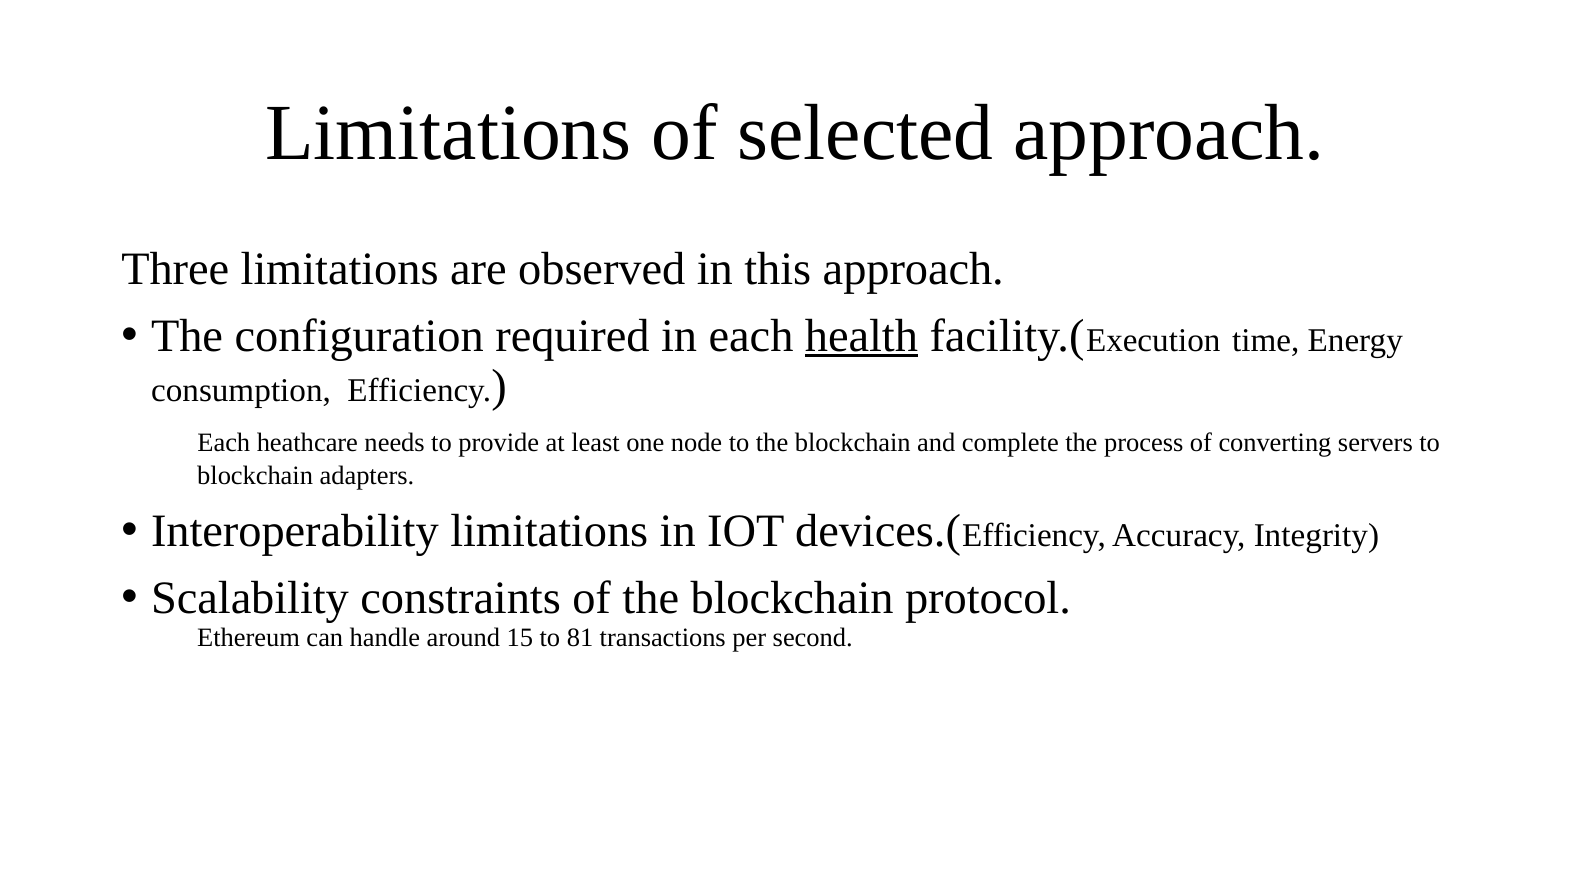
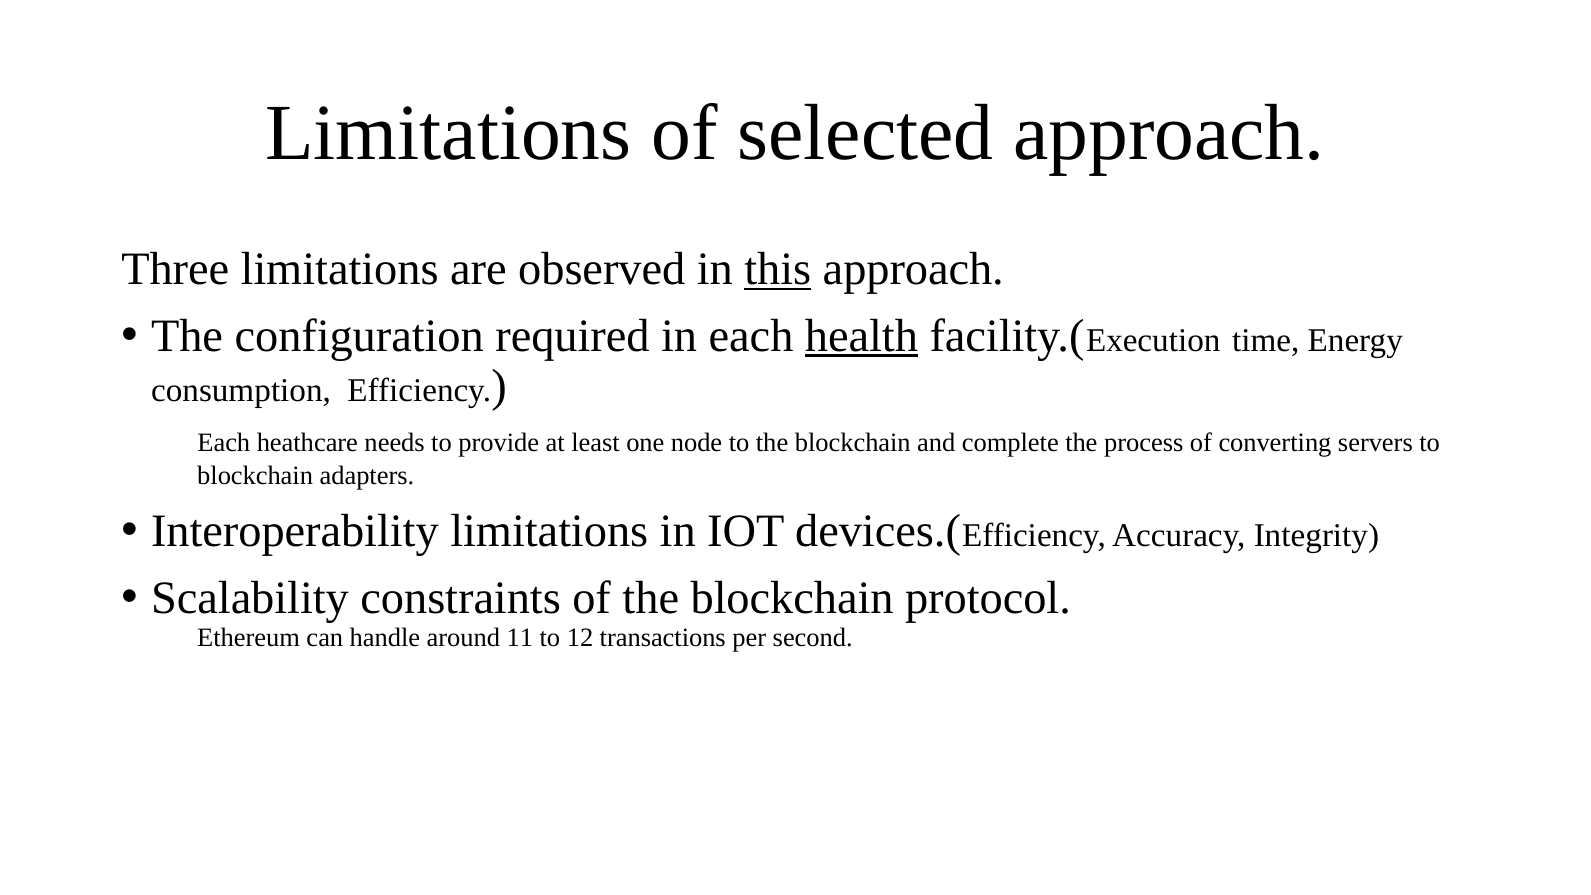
this underline: none -> present (778, 269)
15: 15 -> 11 (520, 637)
81: 81 -> 12 (580, 637)
